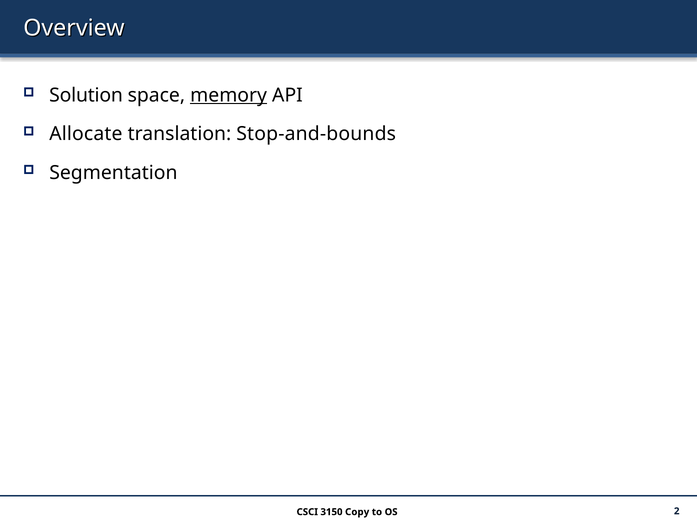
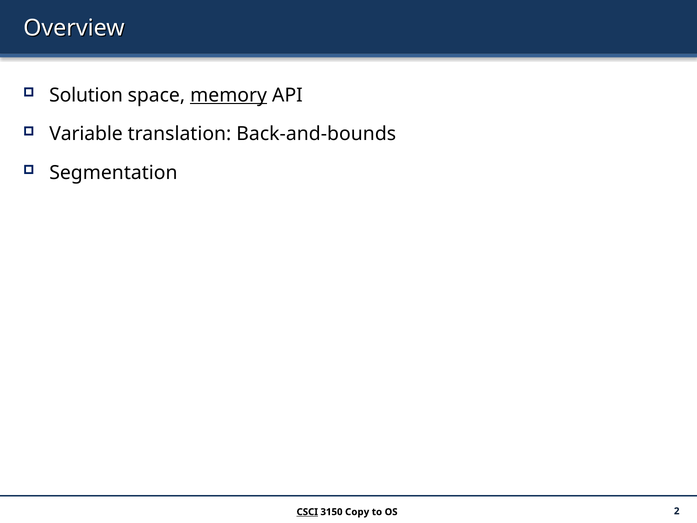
Allocate: Allocate -> Variable (86, 134)
Stop-and-bounds: Stop-and-bounds -> Back-and-bounds (316, 134)
CSCI underline: none -> present (307, 512)
